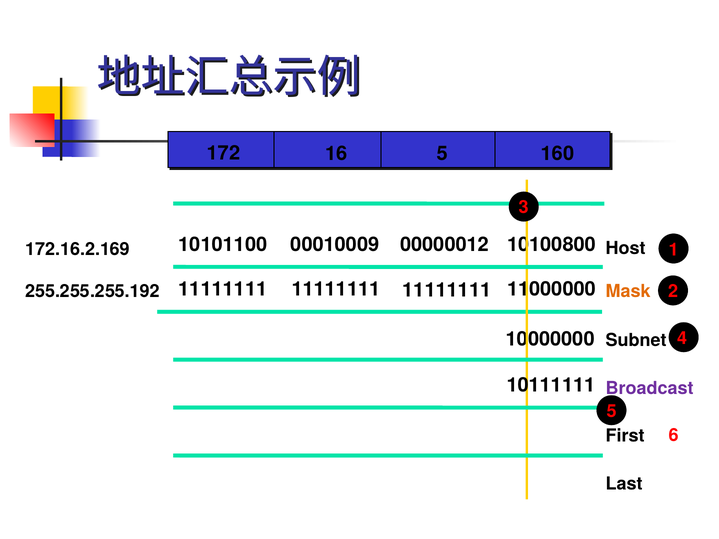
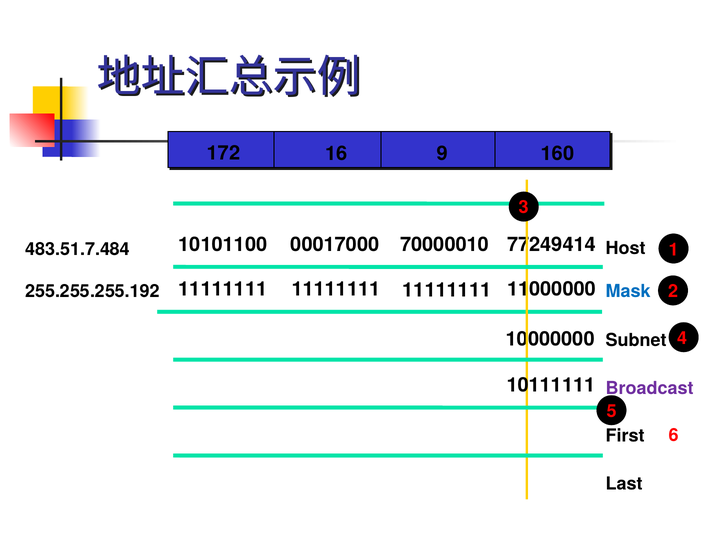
172 5: 5 -> 9 (442, 154)
00010009: 00010009 -> 00017000 (335, 245)
00000012: 00000012 -> 70000010 (445, 245)
10100800: 10100800 -> 77249414 (551, 245)
172.16.2.169: 172.16.2.169 -> 483.51.7.484 (78, 249)
Mask colour: orange -> blue (628, 291)
